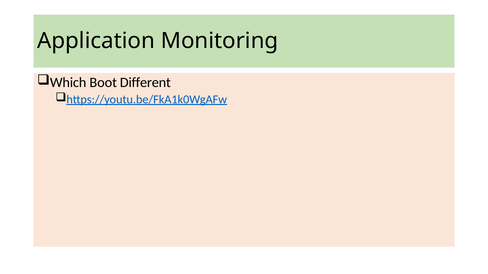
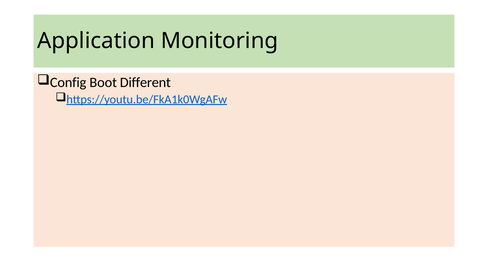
Which: Which -> Config (68, 83)
